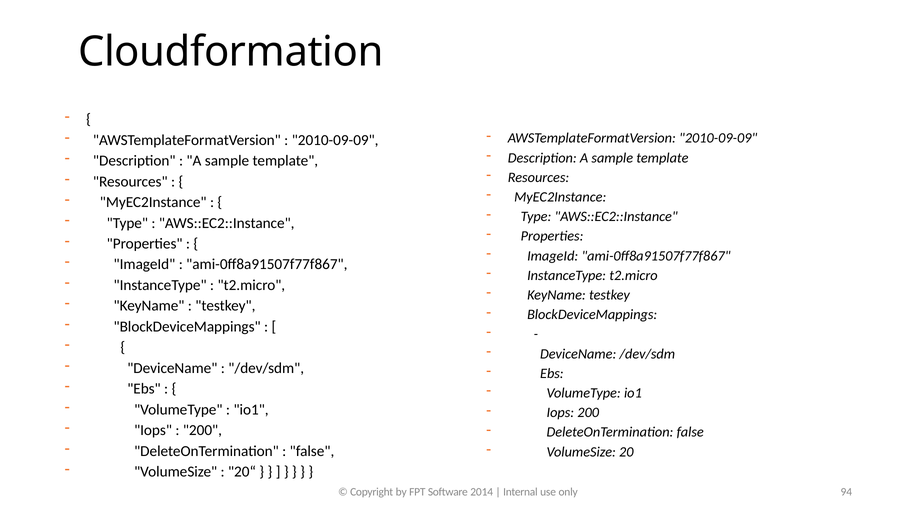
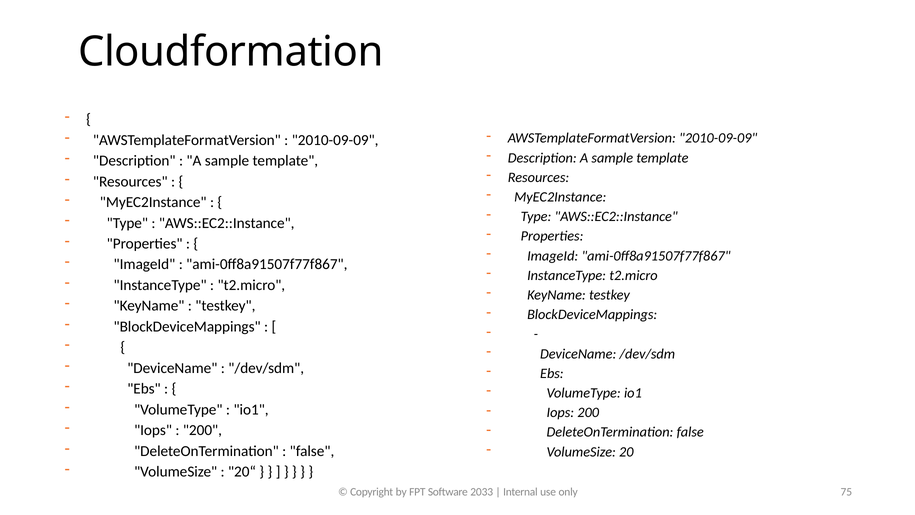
2014: 2014 -> 2033 (482, 492)
94: 94 -> 75 (846, 492)
